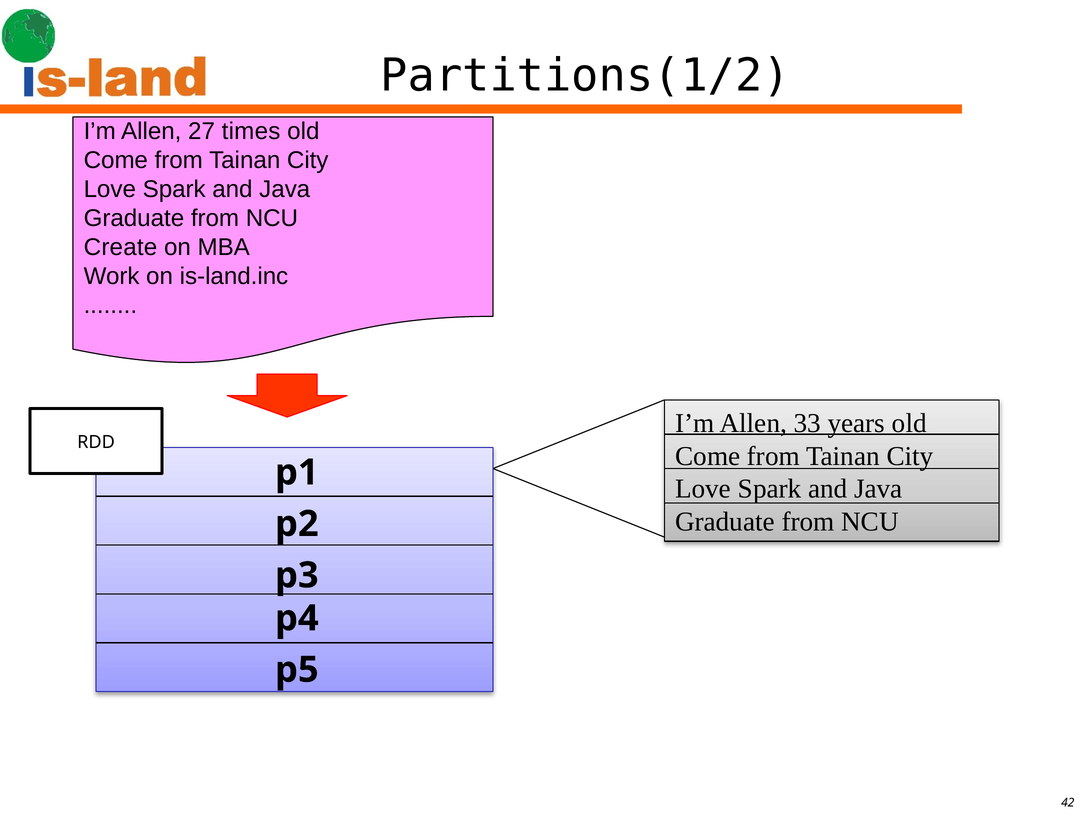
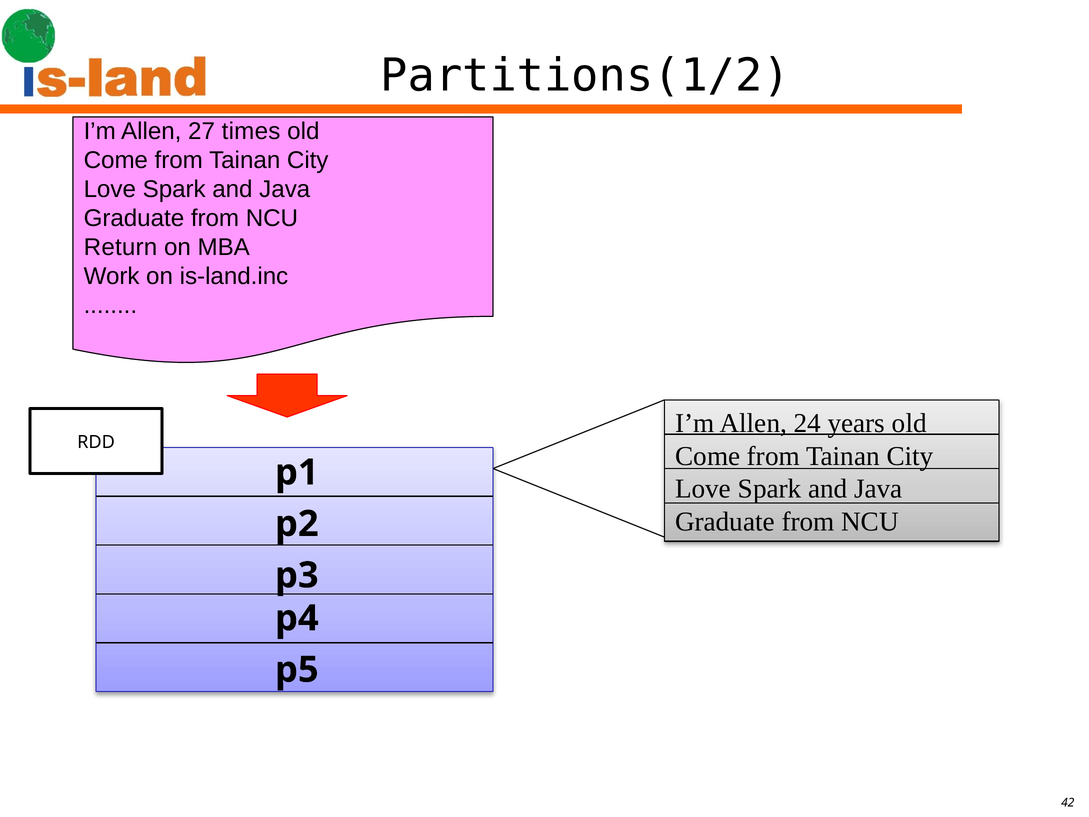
Create: Create -> Return (120, 247)
33: 33 -> 24 (807, 423)
